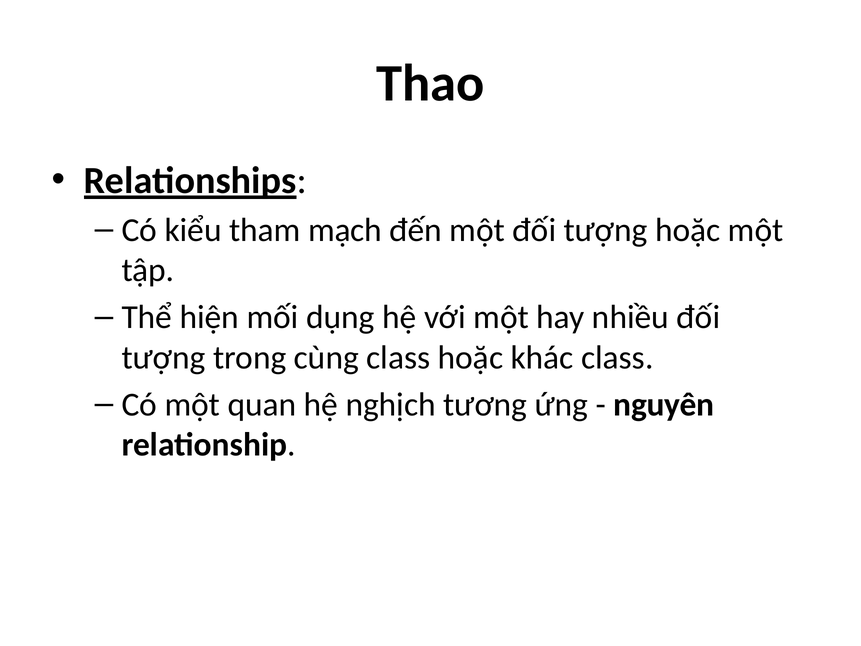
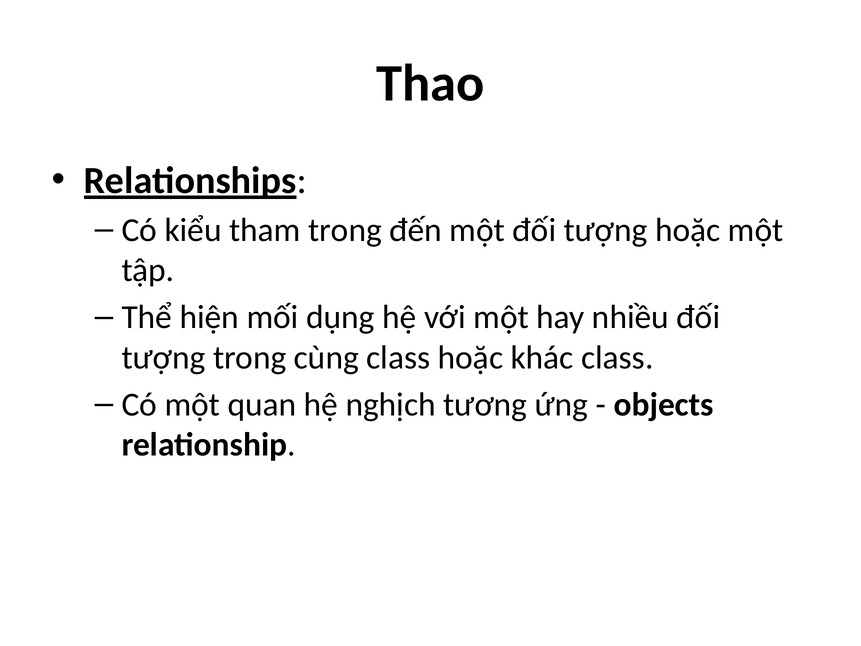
tham mạch: mạch -> trong (345, 230)
nguyên: nguyên -> objects (664, 404)
